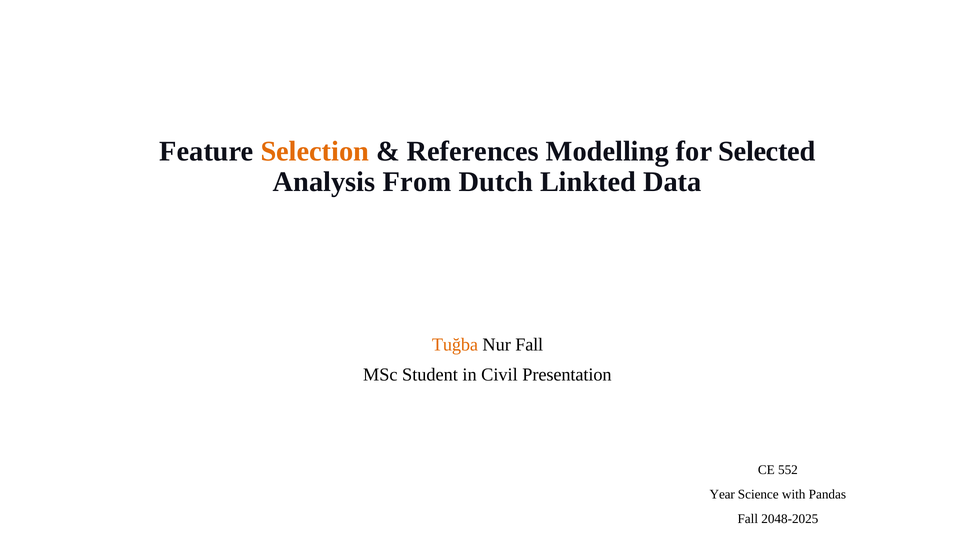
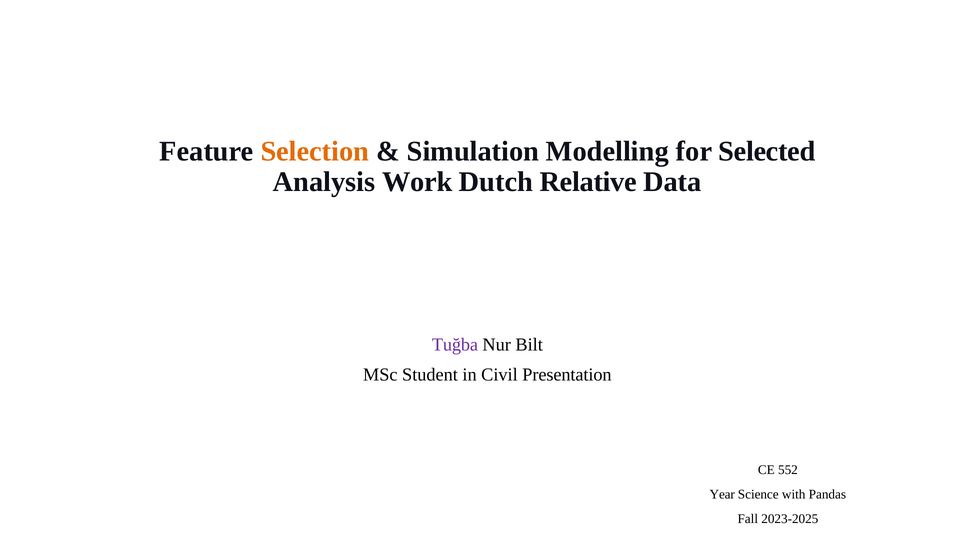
References: References -> Simulation (473, 151)
From: From -> Work (417, 182)
Linkted: Linkted -> Relative (588, 182)
Tuğba colour: orange -> purple (455, 345)
Nur Fall: Fall -> Bilt (529, 345)
2048-2025: 2048-2025 -> 2023-2025 (790, 518)
